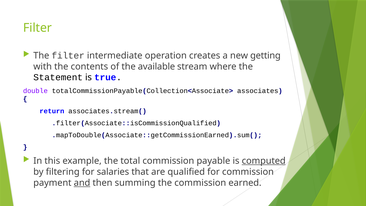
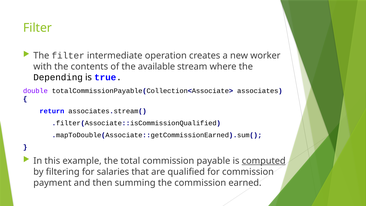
getting: getting -> worker (265, 55)
Statement: Statement -> Depending (58, 77)
and underline: present -> none (82, 183)
